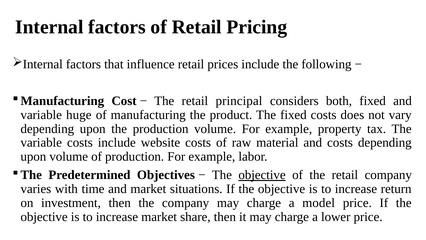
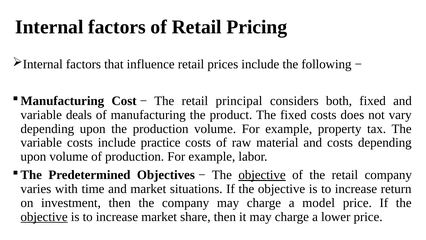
huge: huge -> deals (79, 115)
website: website -> practice (161, 142)
objective underline: none -> present (44, 216)
